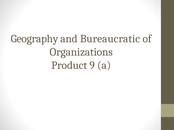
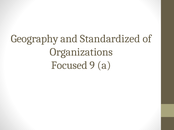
Bureaucratic: Bureaucratic -> Standardized (110, 39)
Product: Product -> Focused (69, 66)
